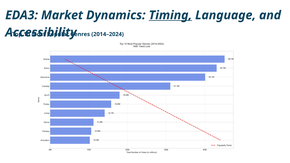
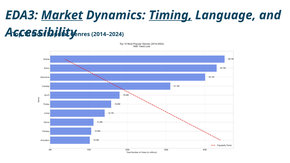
Market underline: none -> present (62, 15)
